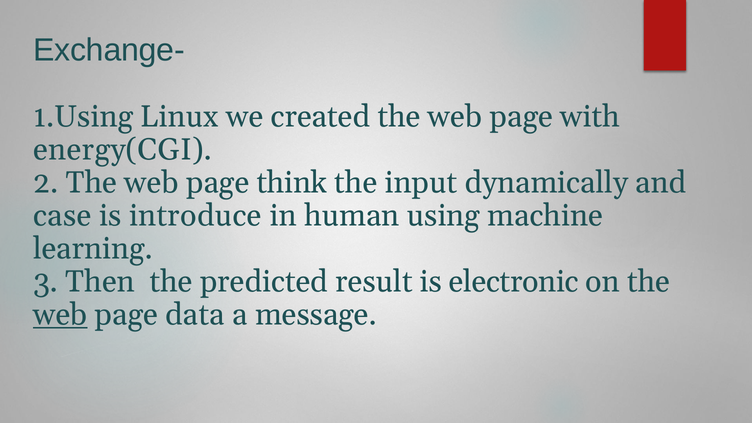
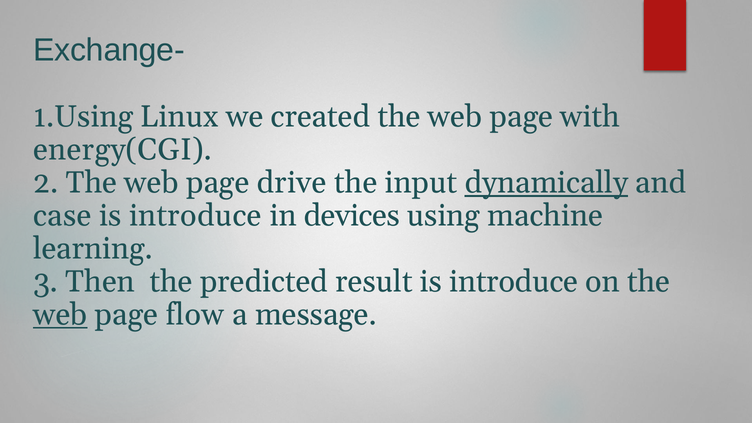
think: think -> drive (292, 183)
dynamically underline: none -> present (546, 183)
human: human -> devices (352, 216)
result is electronic: electronic -> introduce (514, 282)
data: data -> flow (195, 315)
